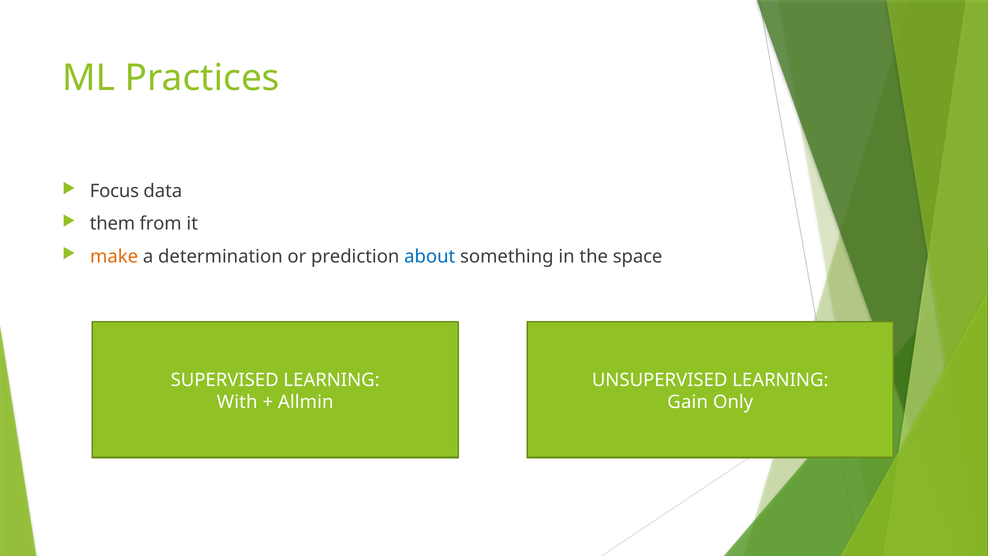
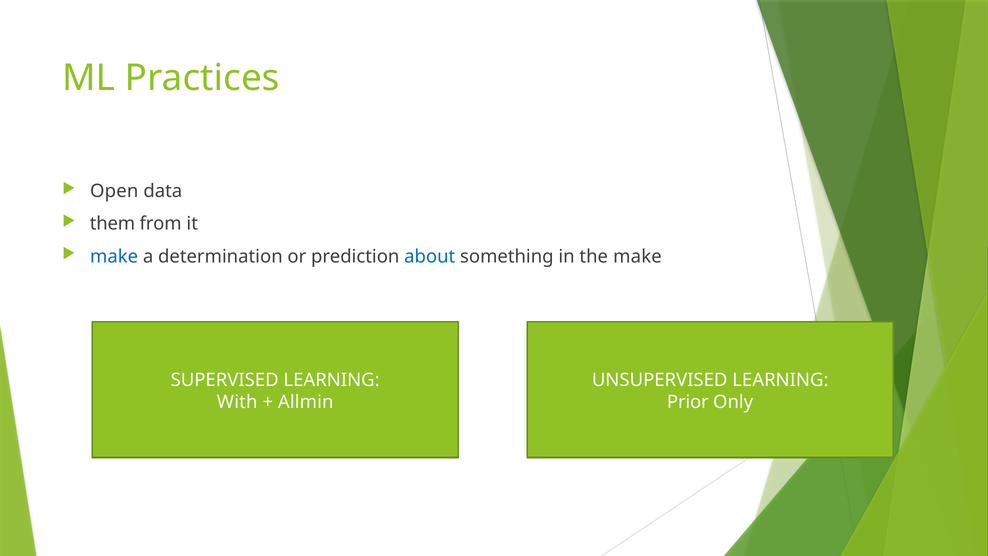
Focus: Focus -> Open (114, 191)
make colour: orange -> blue (114, 256)
the space: space -> make (637, 256)
Gain: Gain -> Prior (688, 402)
